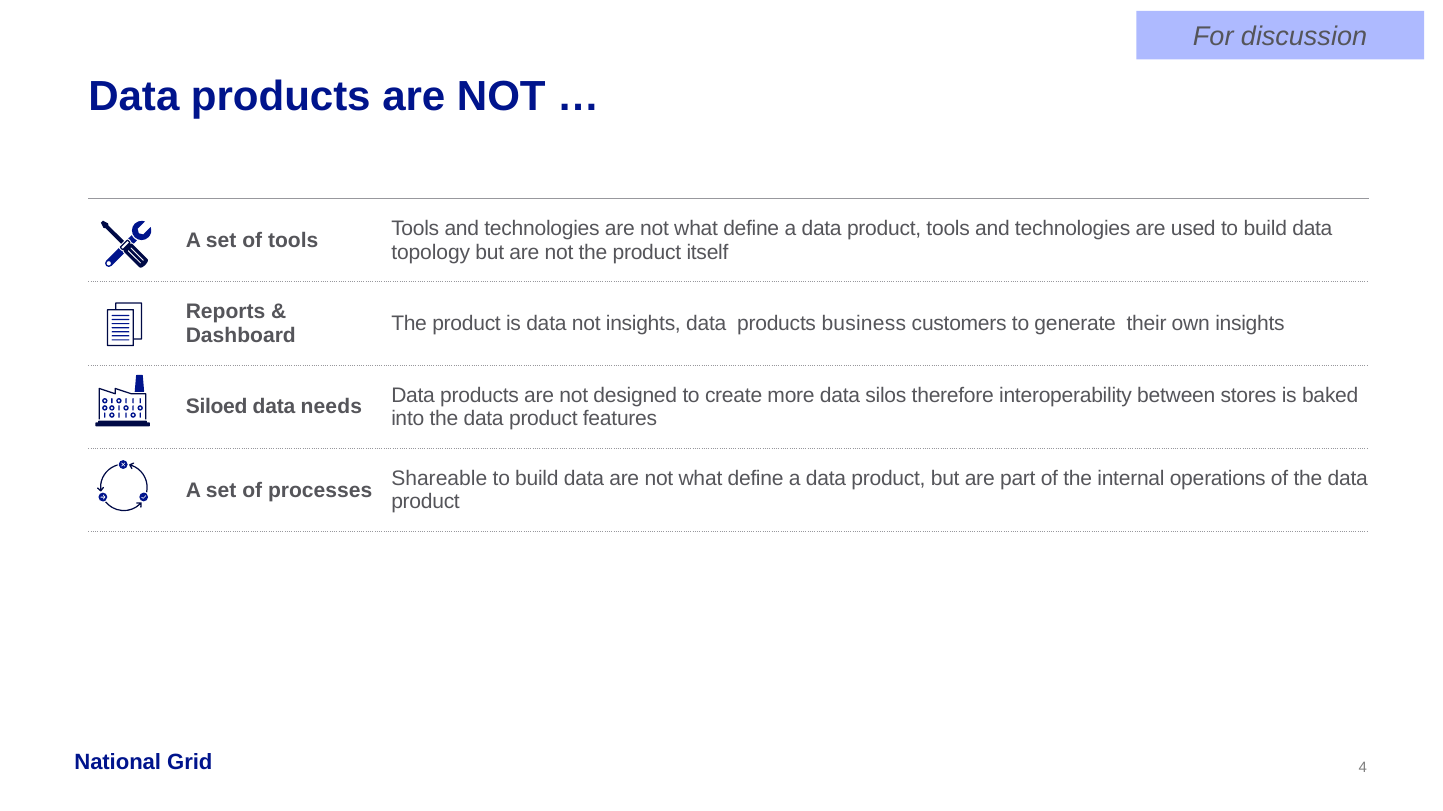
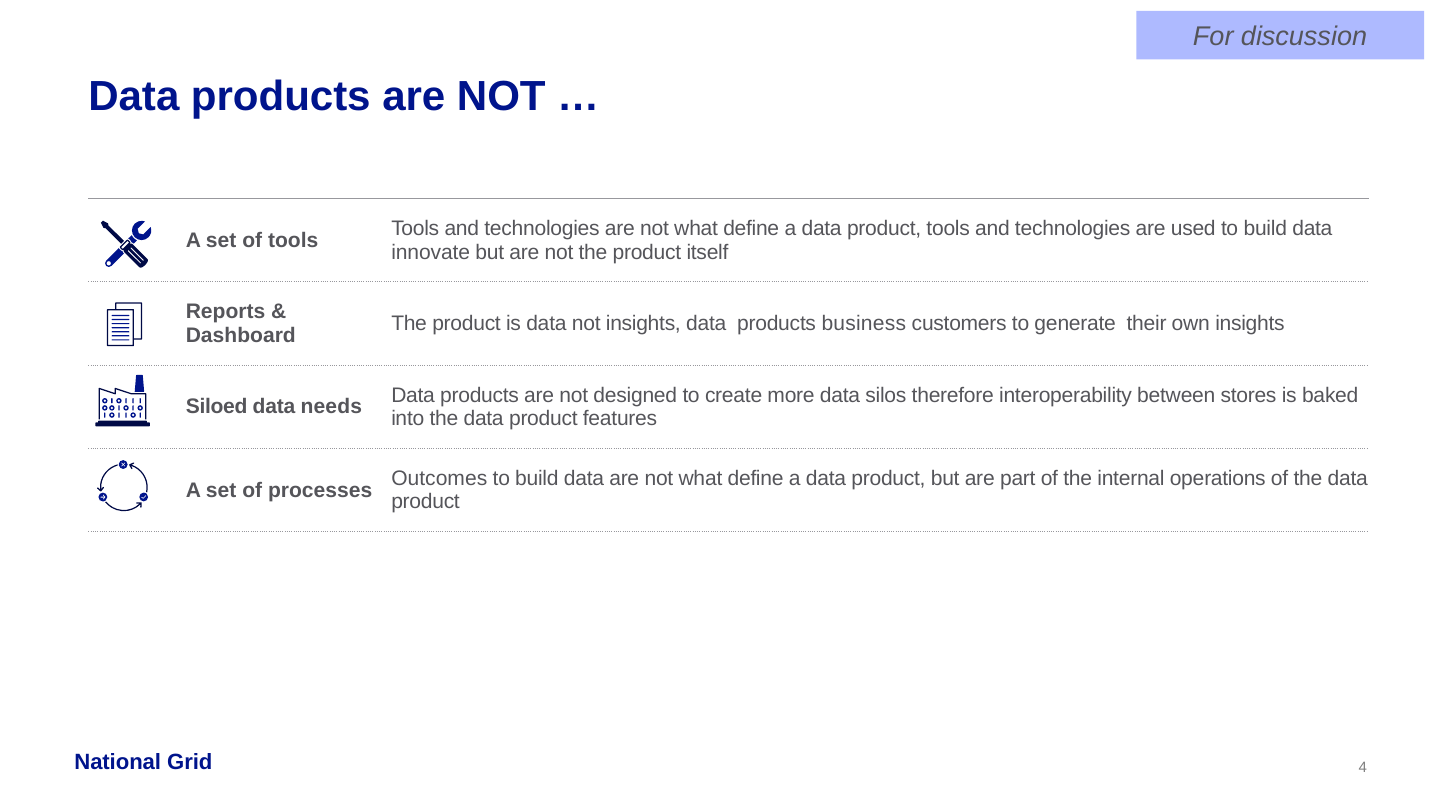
topology: topology -> innovate (431, 253)
Shareable: Shareable -> Outcomes (439, 479)
